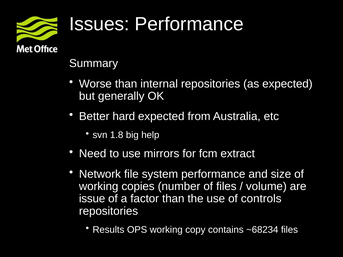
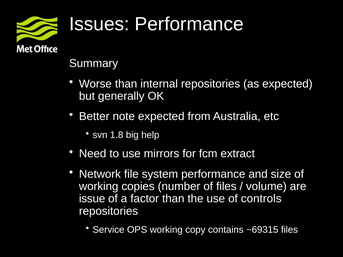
hard: hard -> note (124, 117)
Results: Results -> Service (108, 230)
~68234: ~68234 -> ~69315 (262, 230)
